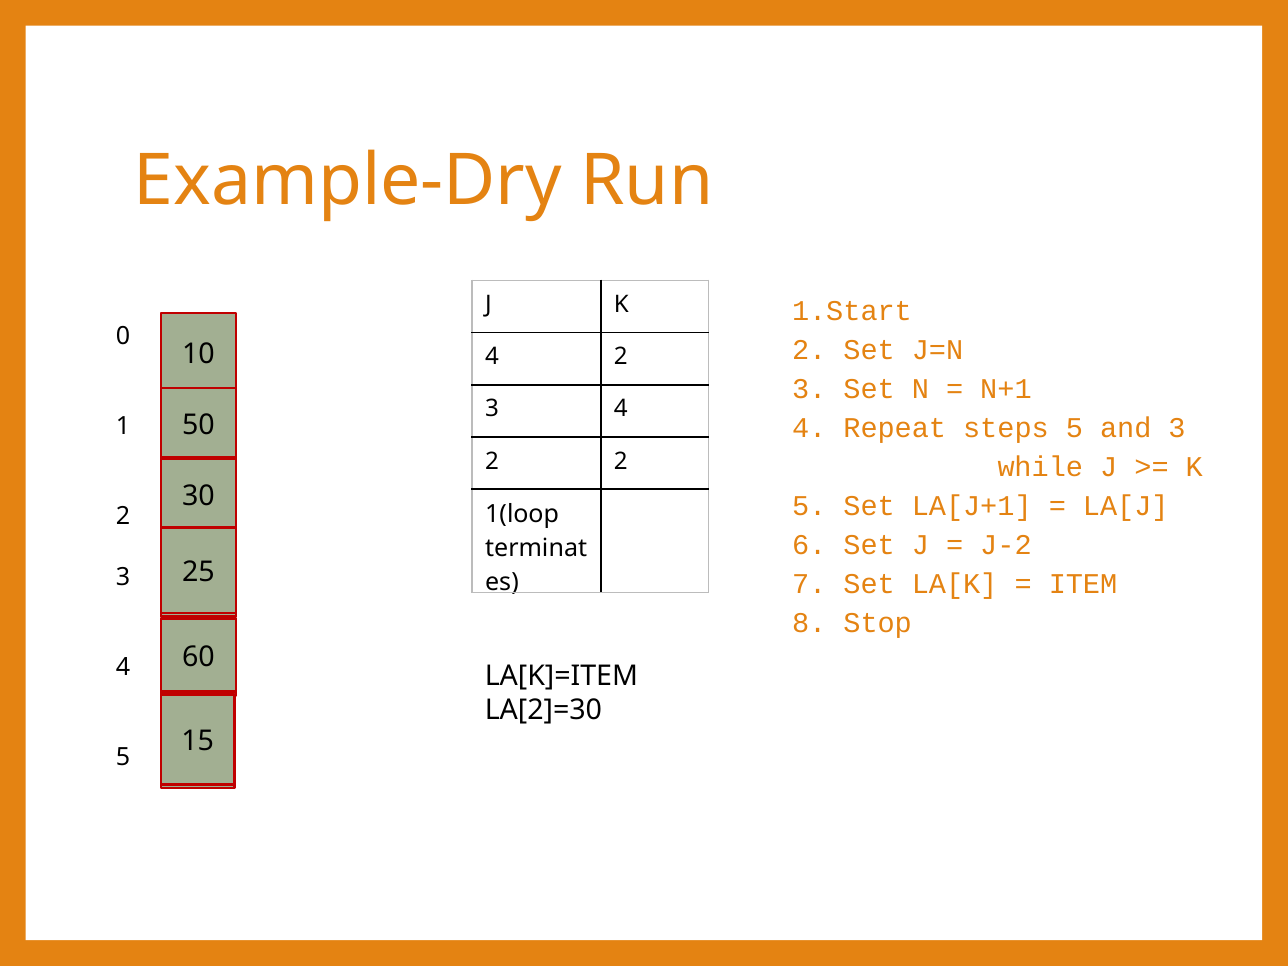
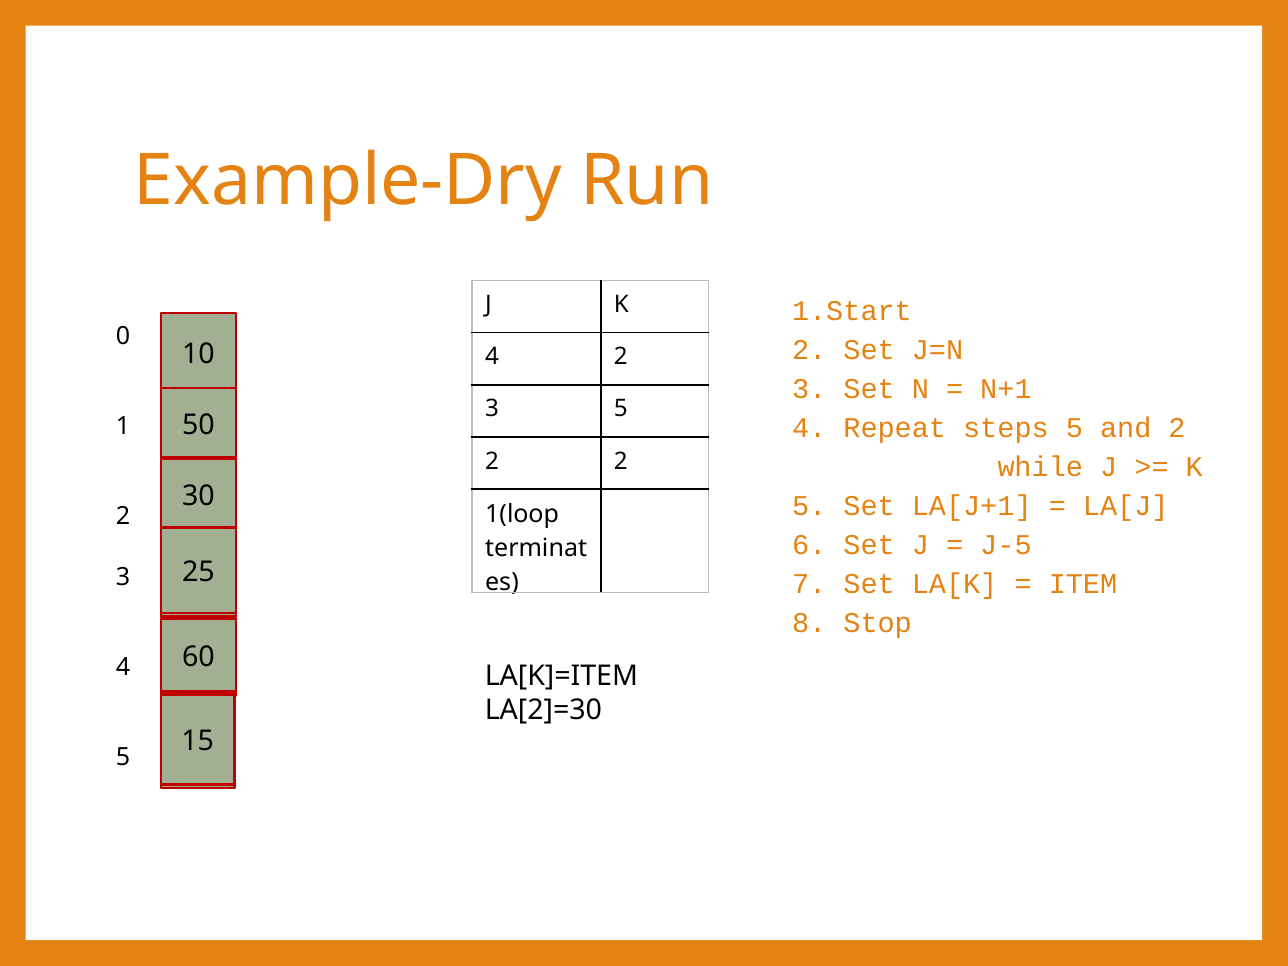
4: 4 -> 5 (621, 409)
and 3: 3 -> 2 (1177, 428)
J-2: J-2 -> J-5 (1006, 545)
